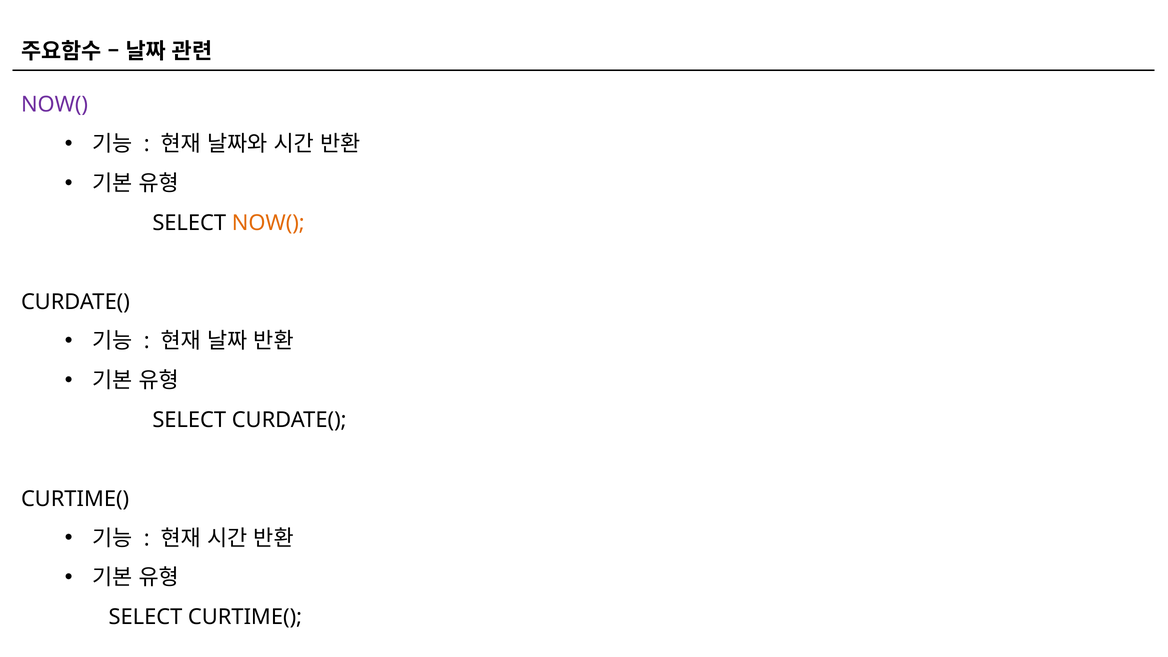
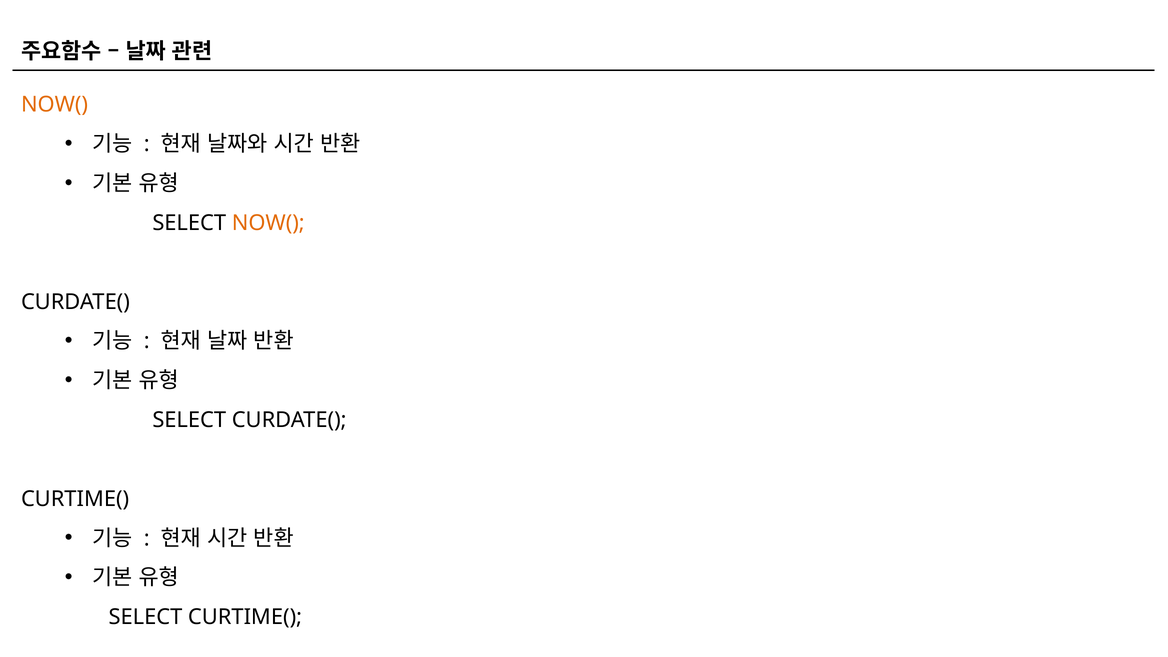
NOW( colour: purple -> orange (55, 105)
